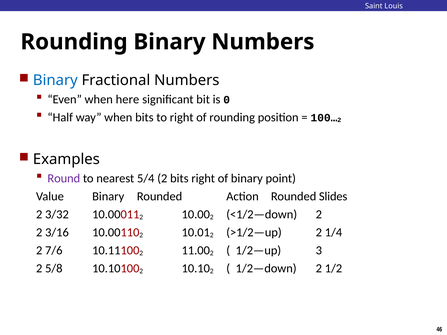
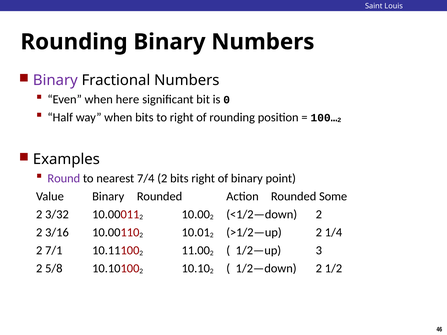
Binary colour: blue -> purple (55, 80)
5/4: 5/4 -> 7/4 (146, 179)
Slides: Slides -> Some (333, 197)
7/6: 7/6 -> 7/1 (54, 251)
